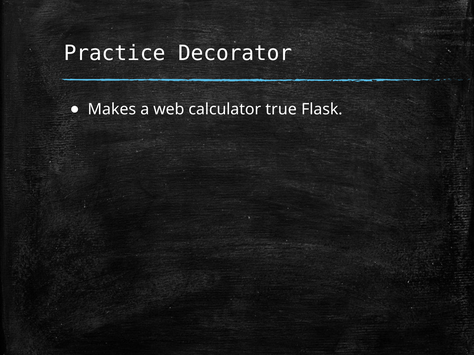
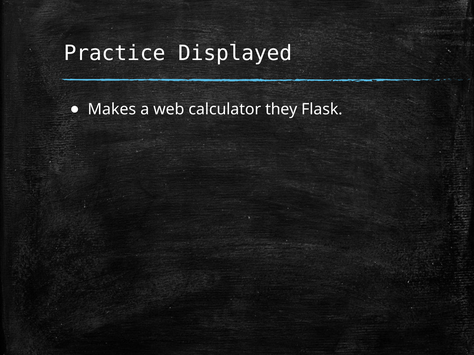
Decorator: Decorator -> Displayed (235, 53)
true: true -> they (281, 110)
